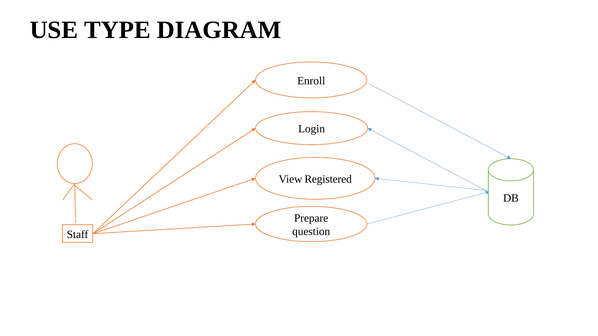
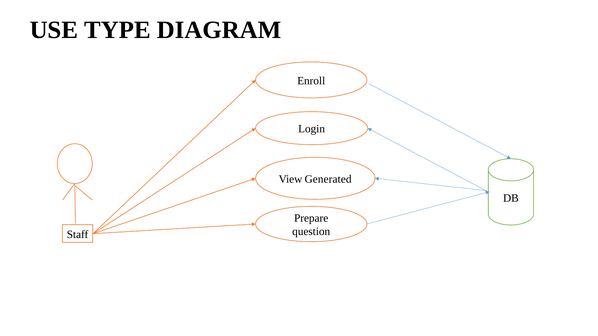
Registered: Registered -> Generated (328, 179)
